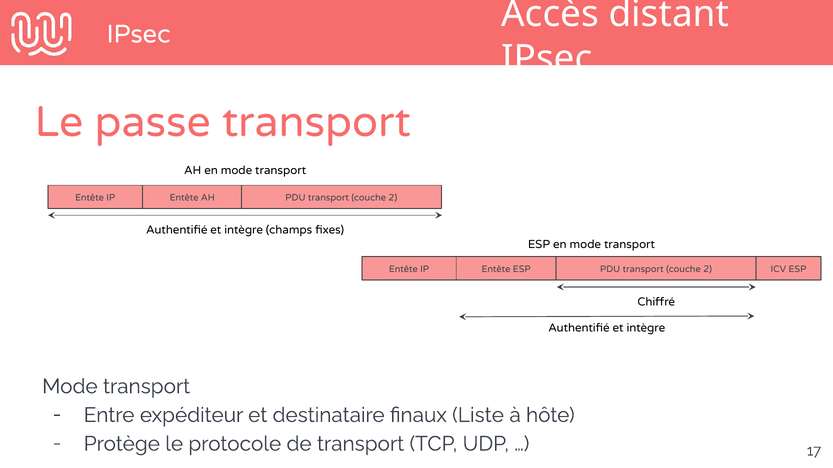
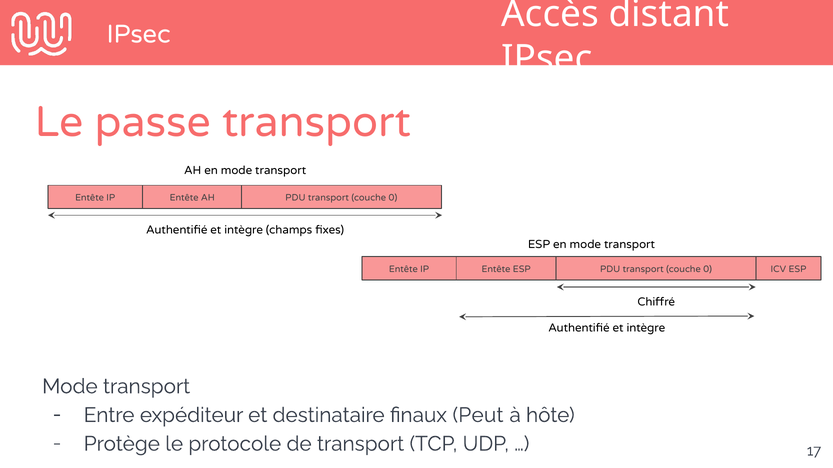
2: 2 -> 0 (393, 198)
2: 2 -> 0 (708, 269)
Liste: Liste -> Peut (478, 416)
